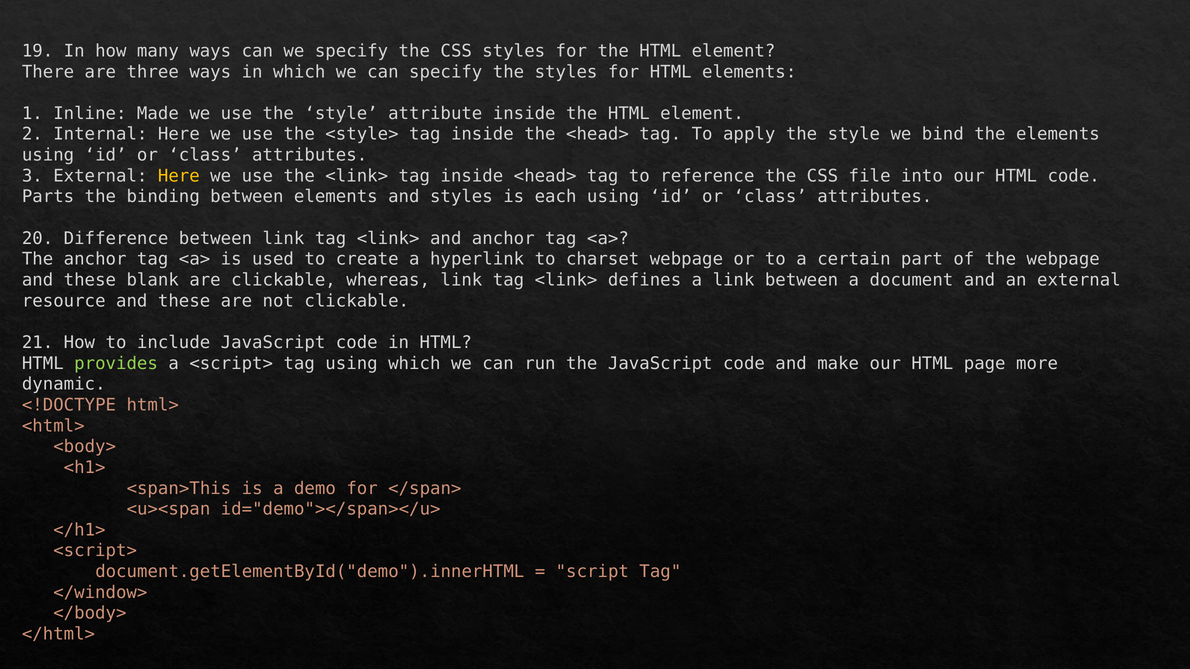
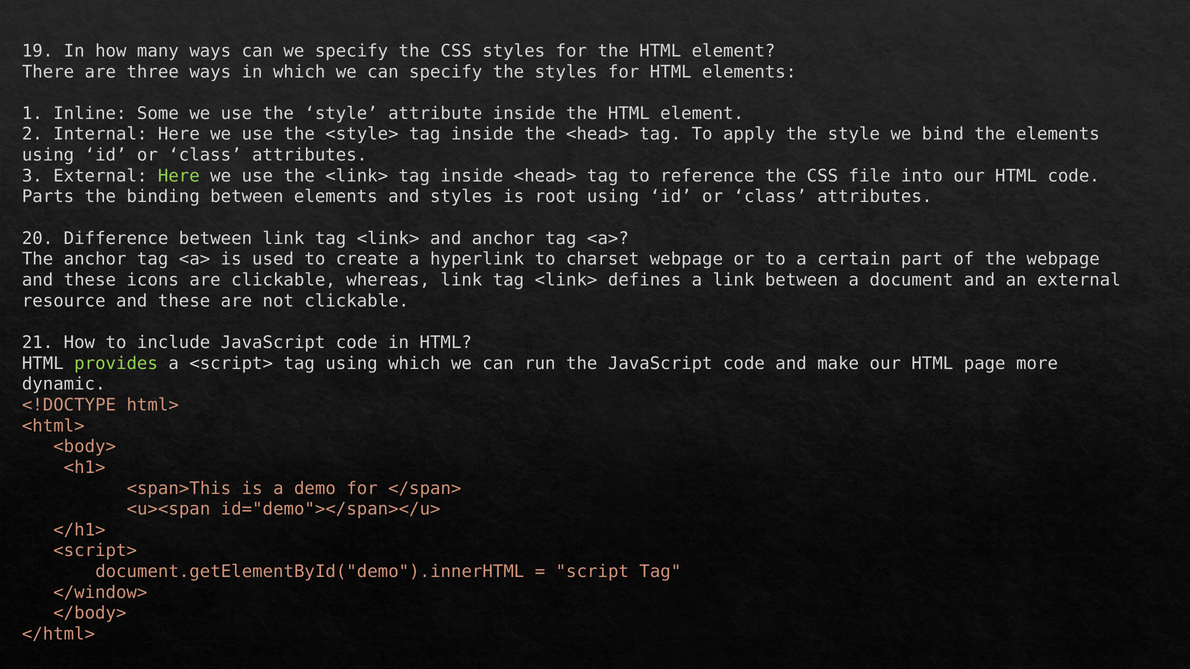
Made: Made -> Some (158, 113)
Here colour: yellow -> light green (179, 176)
each: each -> root (556, 197)
blank: blank -> icons (153, 280)
